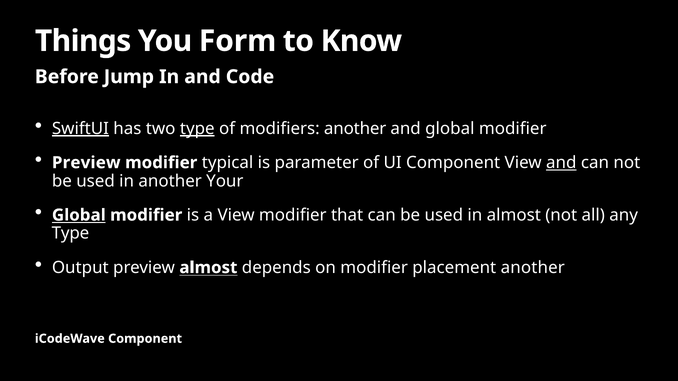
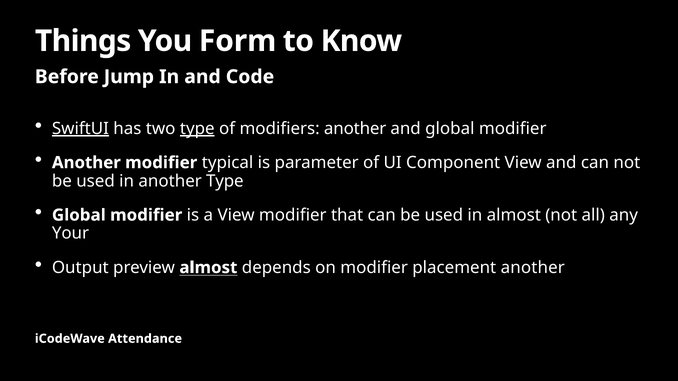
Preview: Preview -> Another (86, 163)
and underline: present -> none (561, 163)
another Your: Your -> Type (225, 181)
Global underline: present -> none (79, 215)
Type: Type -> Your (70, 234)
iCodeWave Component: Component -> Attendance (145, 339)
